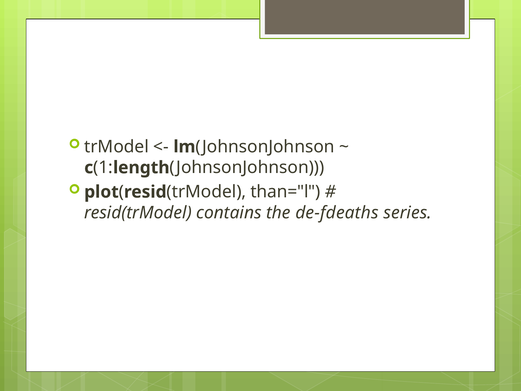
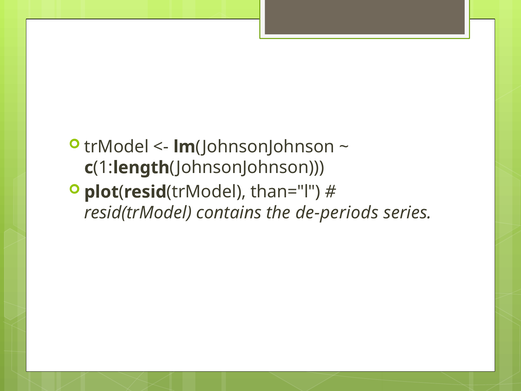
de-fdeaths: de-fdeaths -> de-periods (337, 213)
